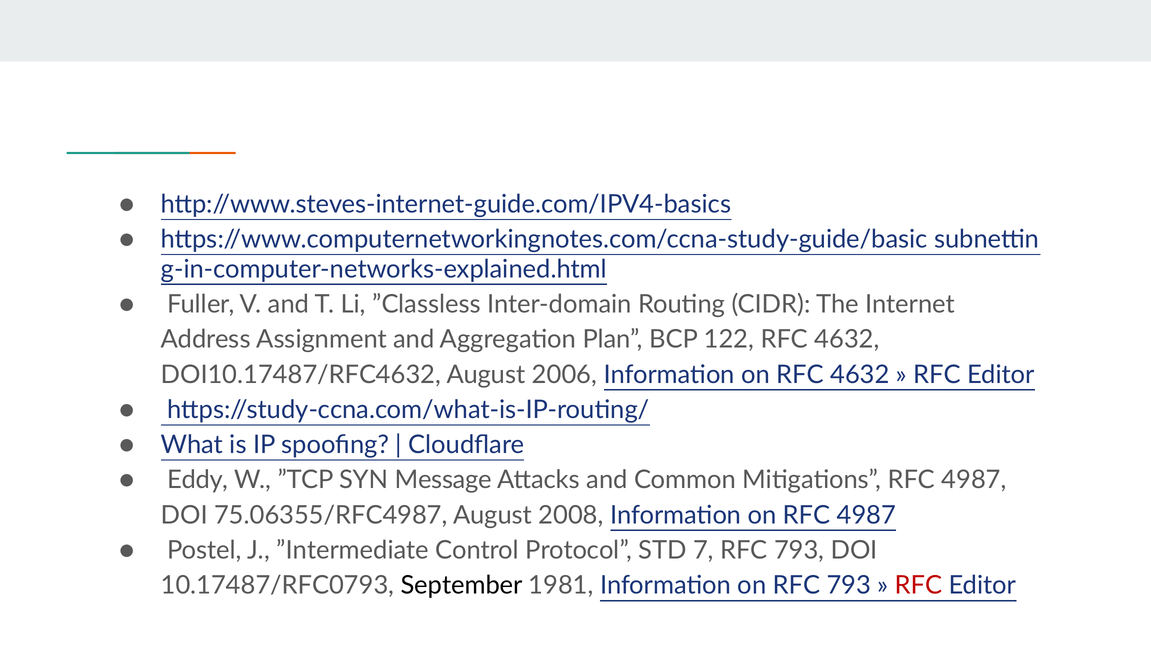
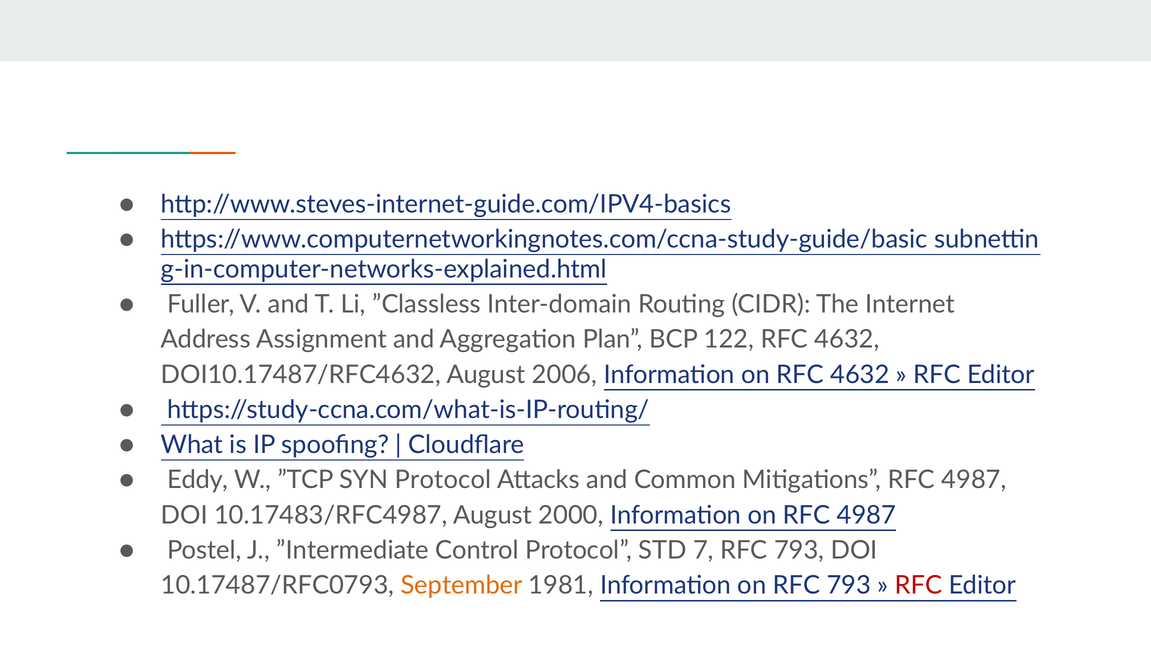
SYN Message: Message -> Protocol (443, 480)
75.06355/RFC4987: 75.06355/RFC4987 -> 10.17483/RFC4987 (331, 515)
2008: 2008 -> 2000 (571, 515)
September colour: black -> orange (462, 585)
